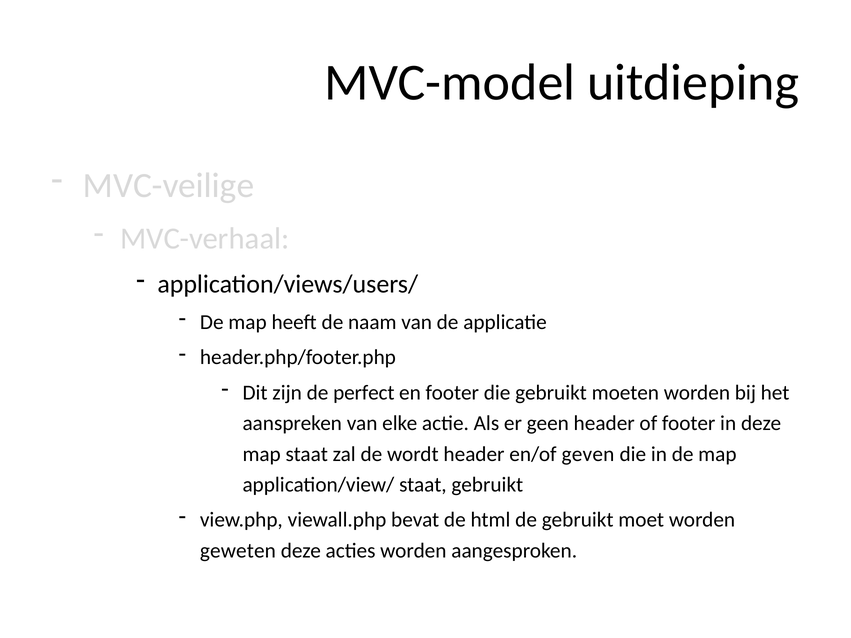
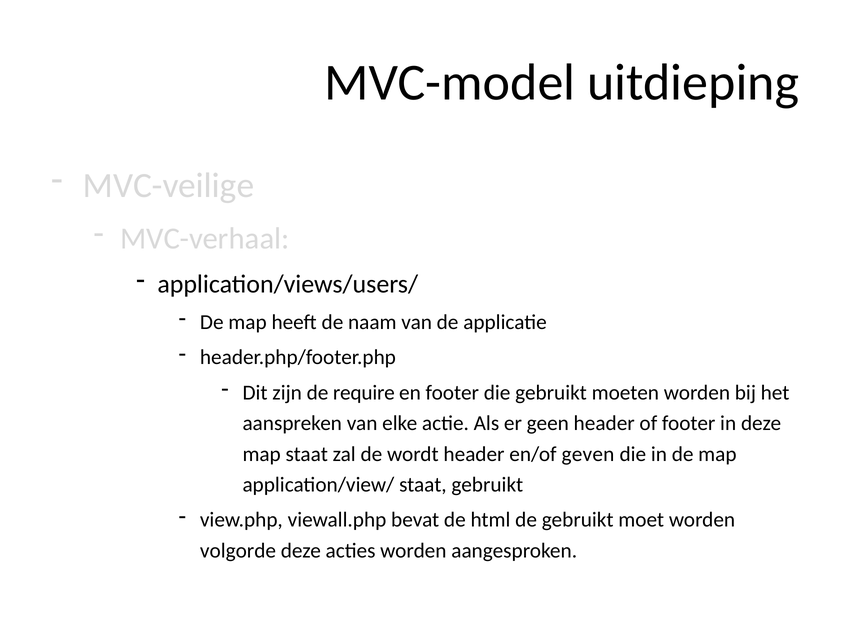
perfect: perfect -> require (364, 393)
geweten: geweten -> volgorde (238, 551)
